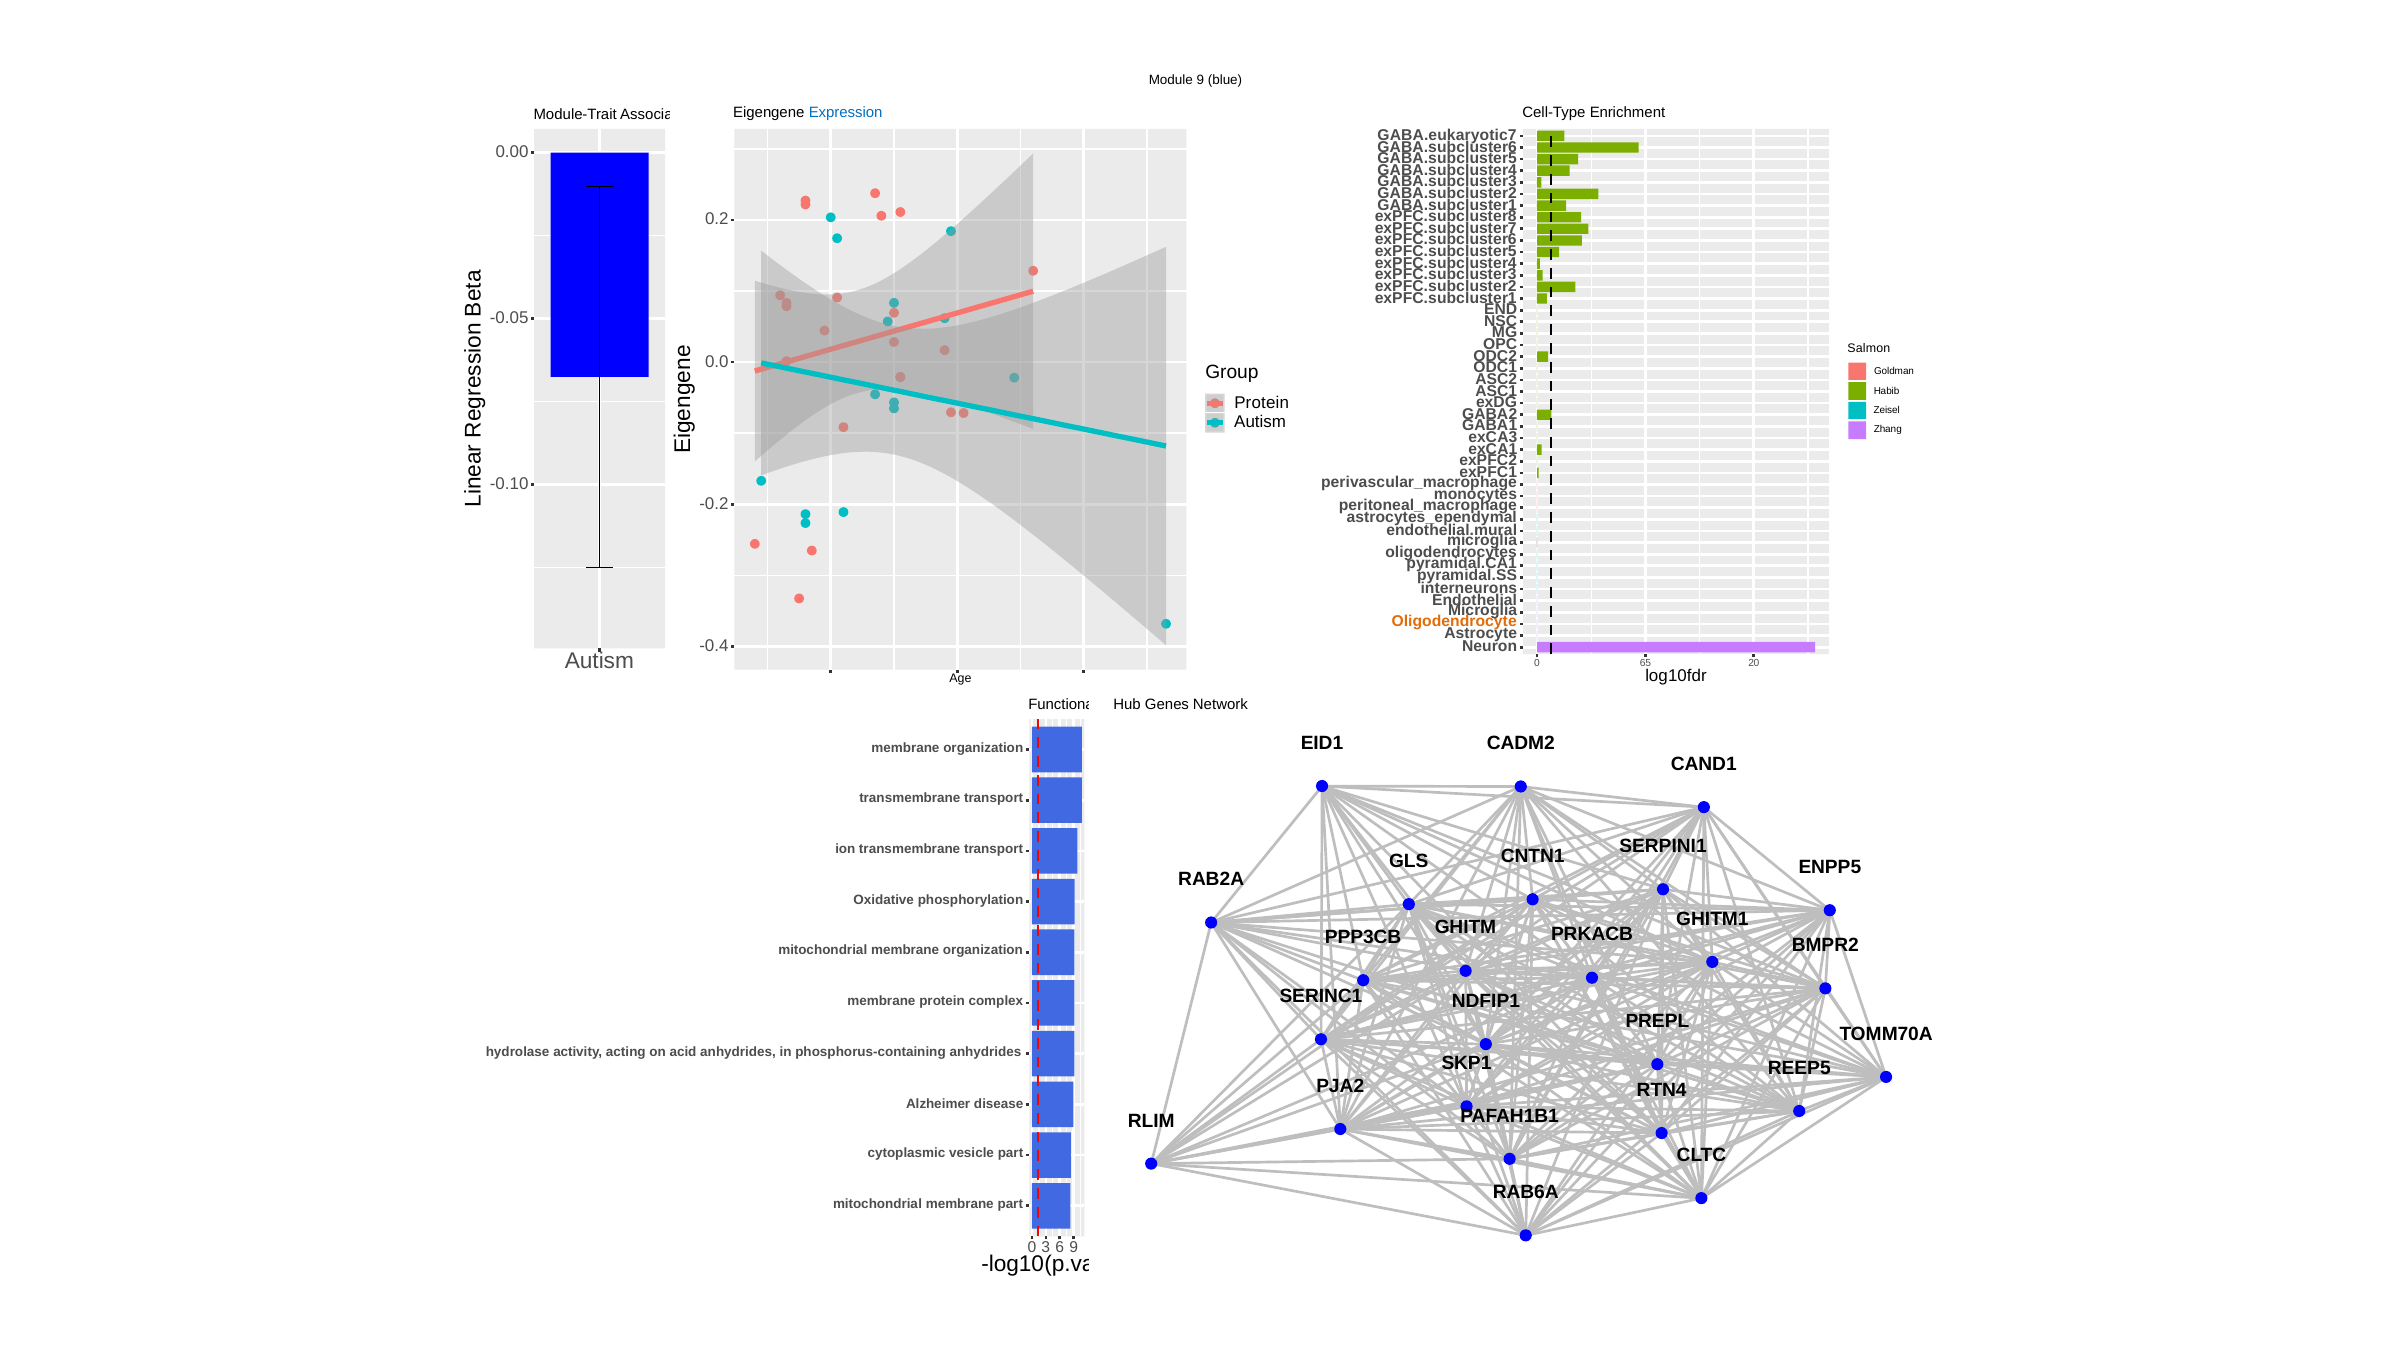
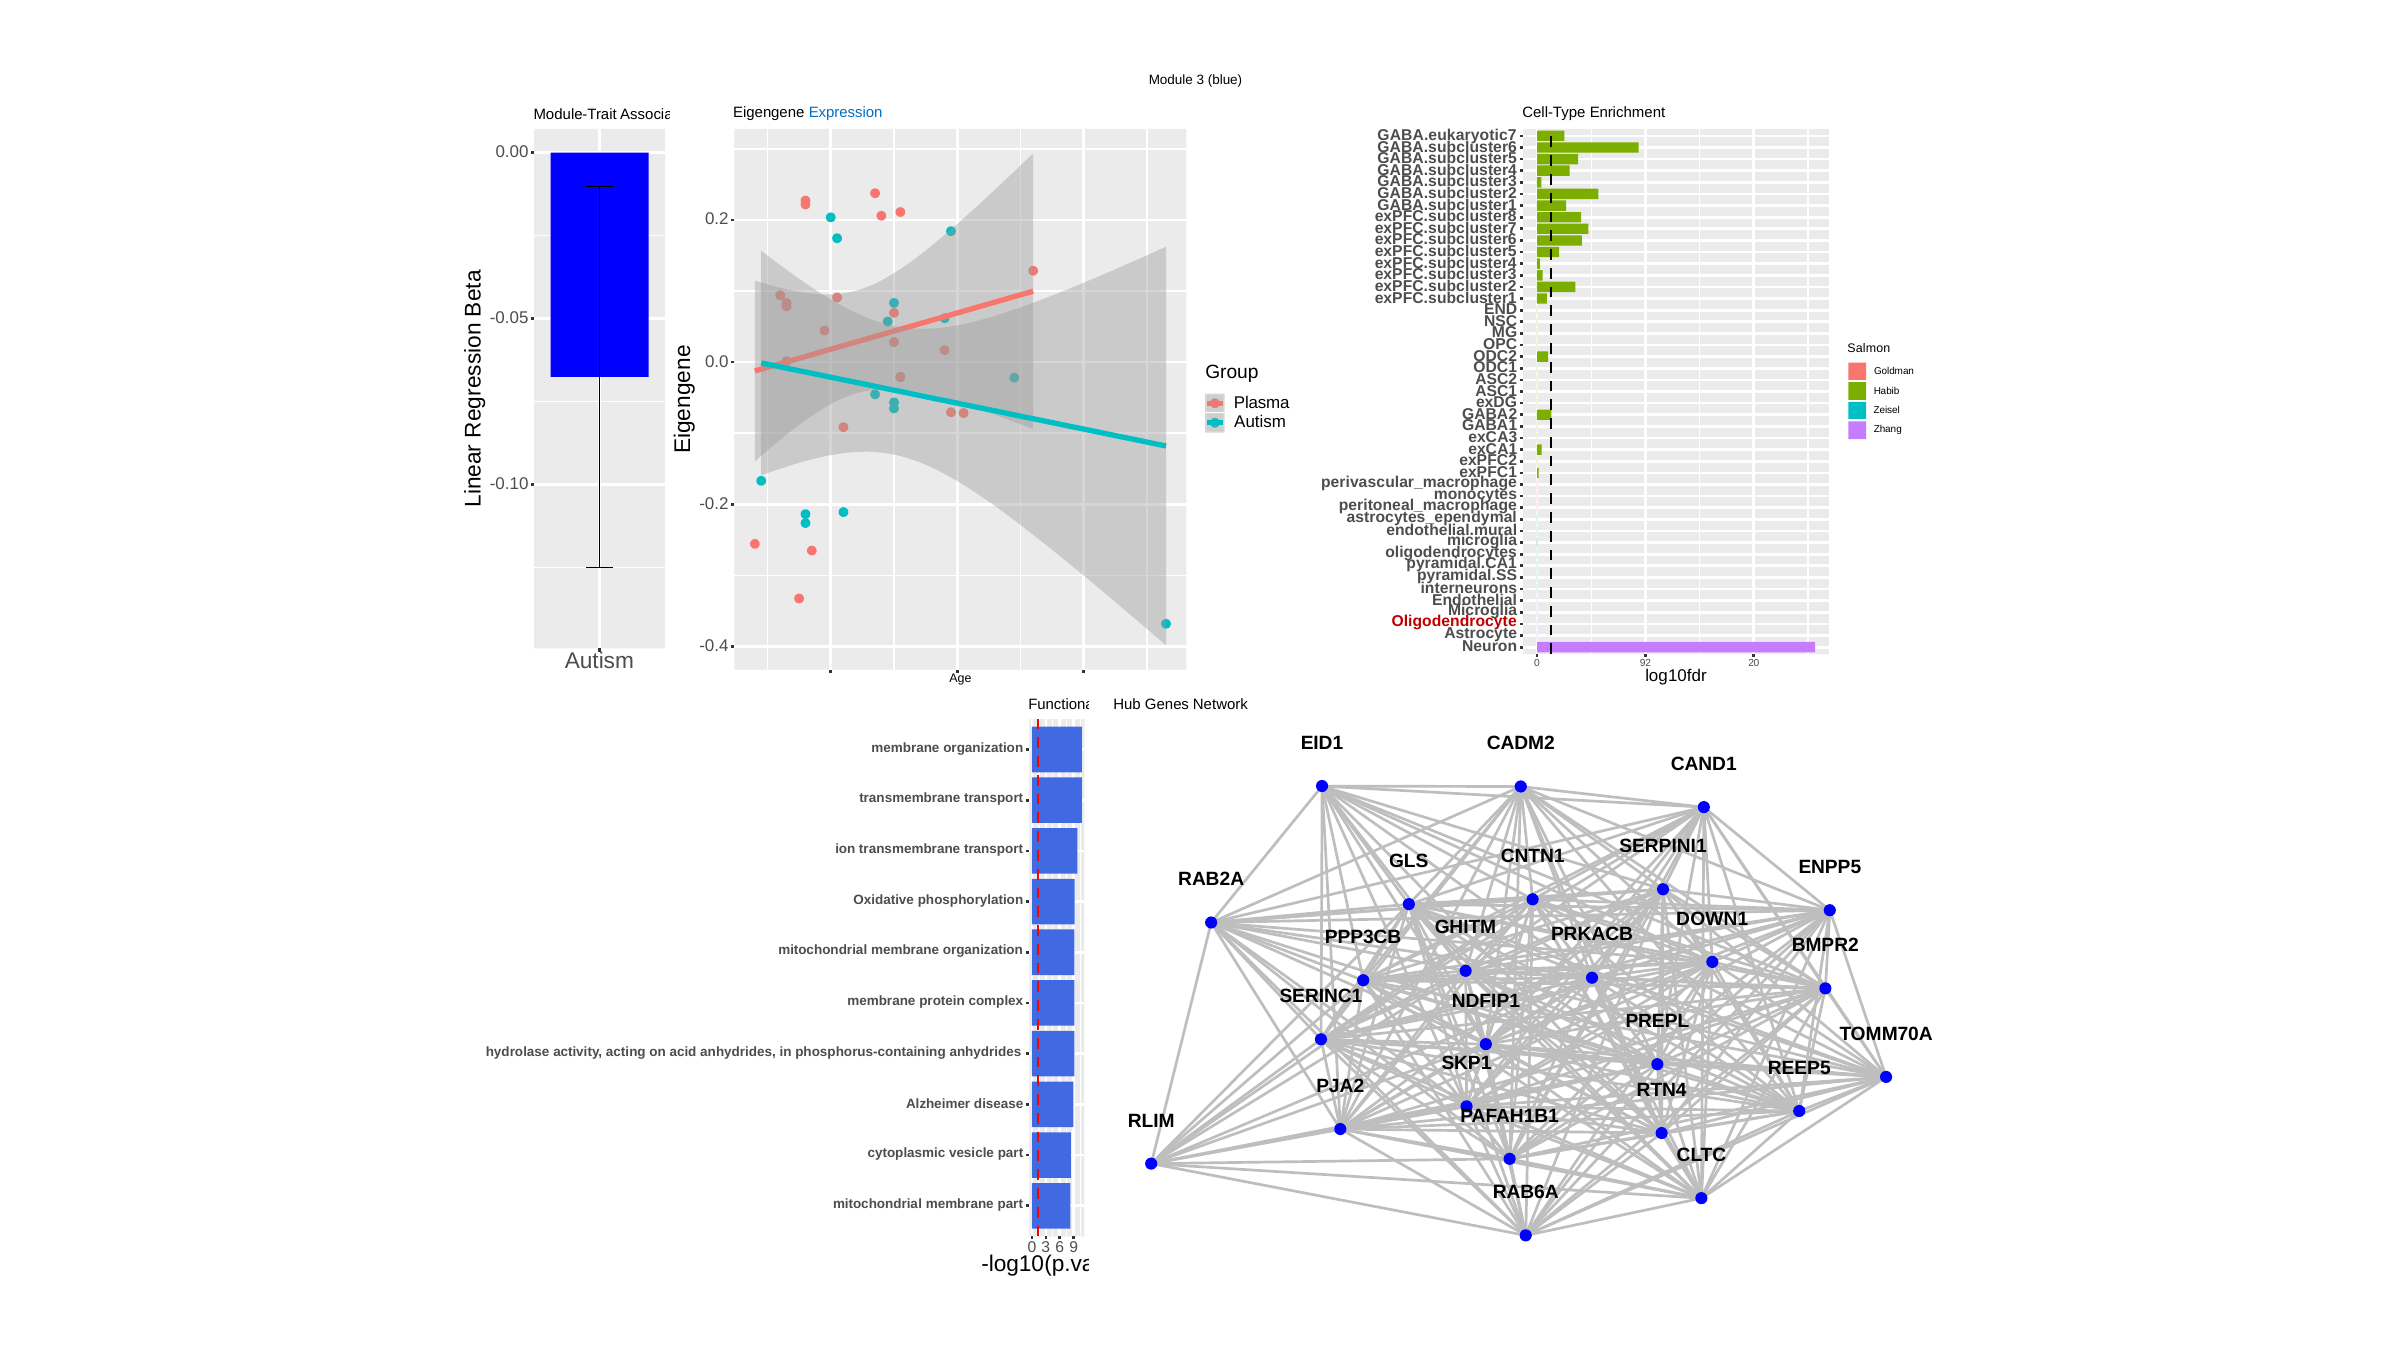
Module 9: 9 -> 3 (1200, 80)
Protein: Protein -> Plasma (1262, 402)
Oligodendrocyte colour: orange -> red (1454, 622)
65: 65 -> 92 (1645, 663)
GHITM1: GHITM1 -> DOWN1 (1712, 919)
